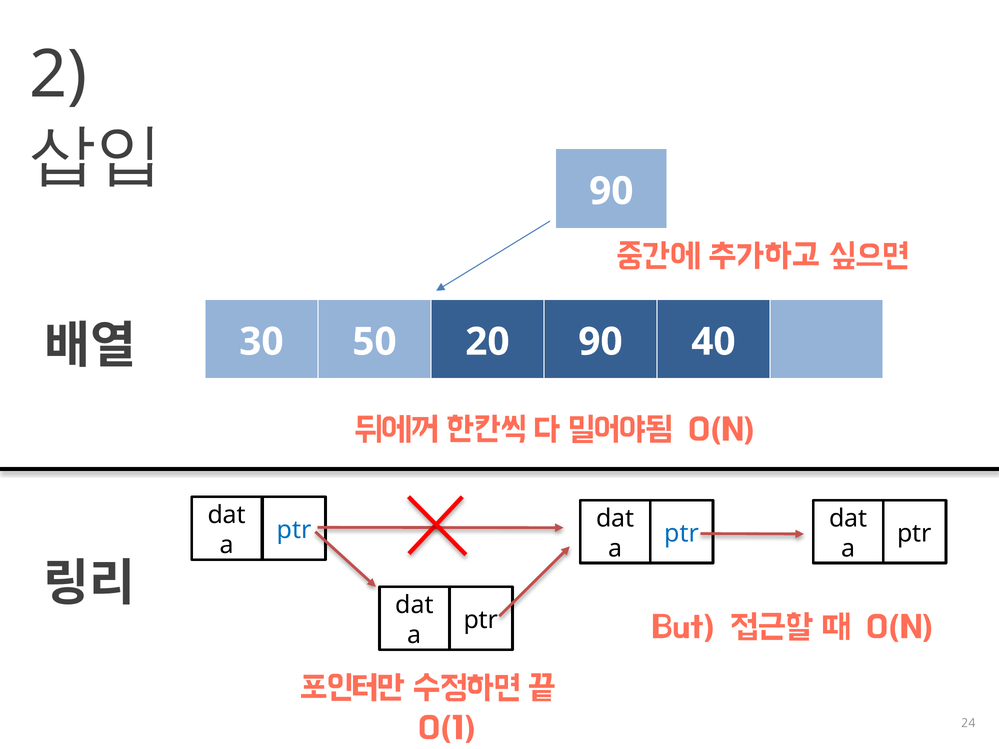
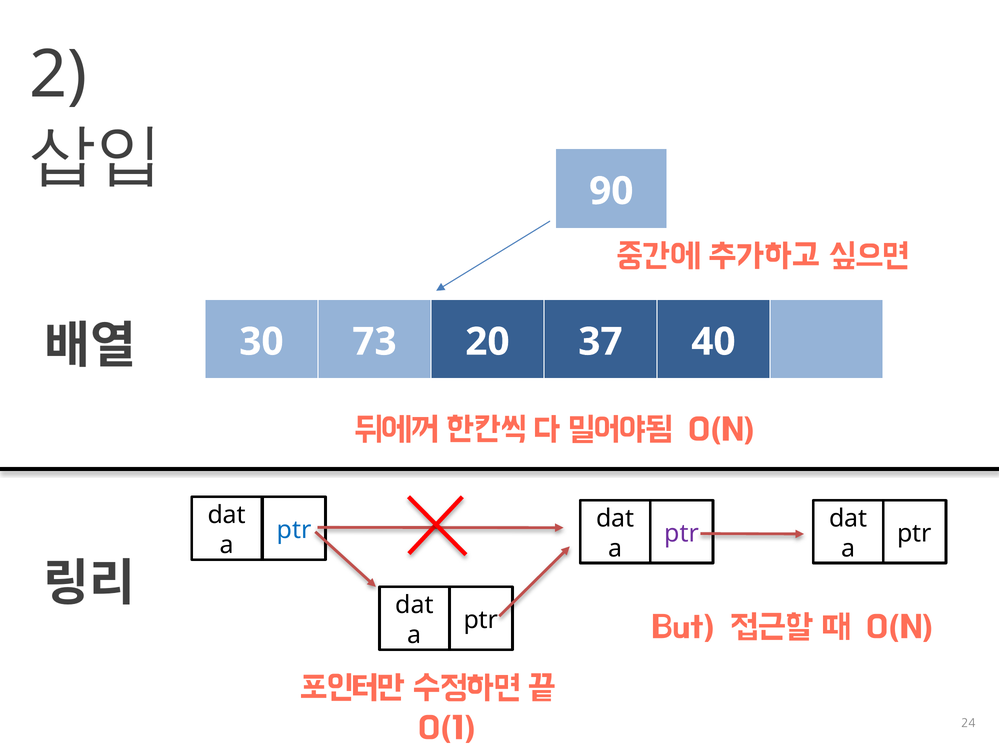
50: 50 -> 73 (374, 342)
20 90: 90 -> 37 (600, 342)
ptr colour: blue -> purple (682, 534)
